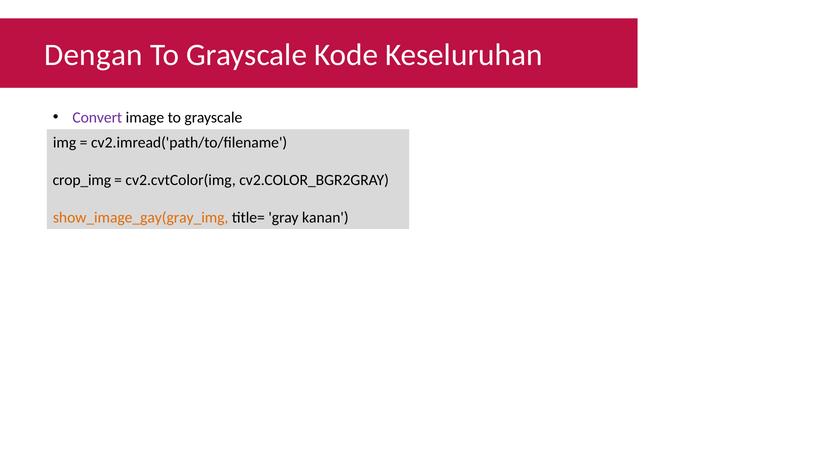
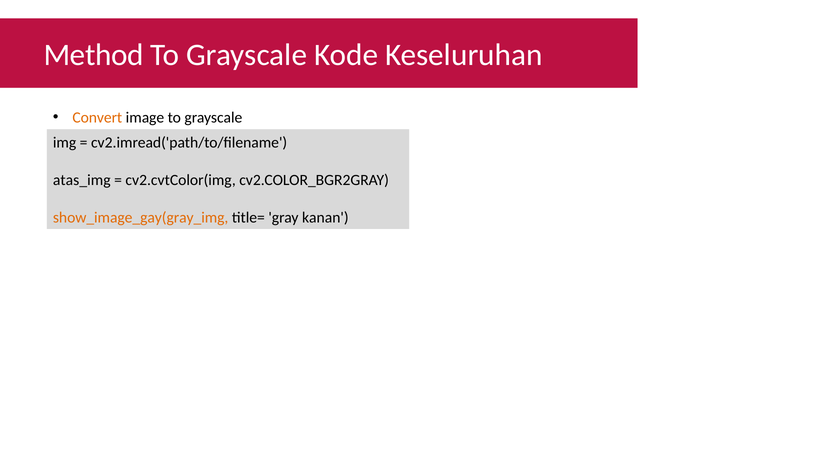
Dengan: Dengan -> Method (94, 55)
Convert colour: purple -> orange (97, 118)
crop_img: crop_img -> atas_img (82, 180)
